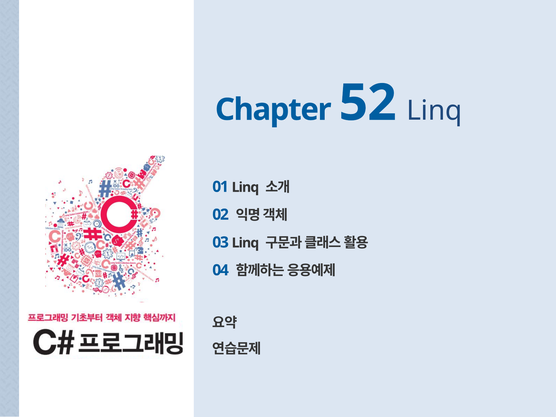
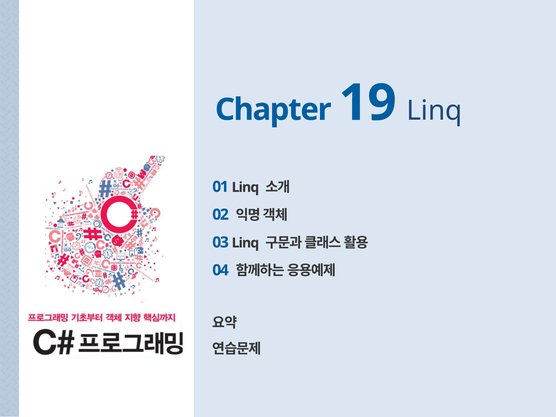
52: 52 -> 19 (368, 103)
